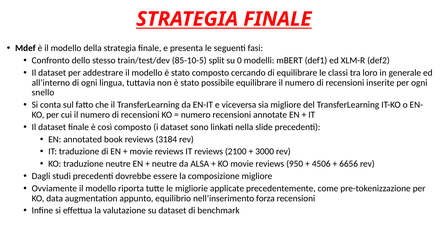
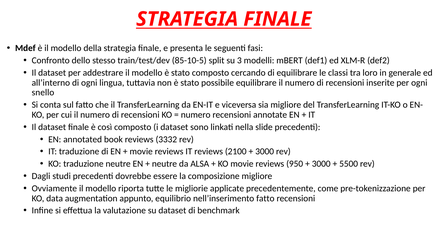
0: 0 -> 3 (239, 60)
3184: 3184 -> 3332 (166, 139)
4506: 4506 -> 3000 (321, 164)
6656: 6656 -> 5500 (349, 164)
nell’inserimento forza: forza -> fatto (265, 198)
